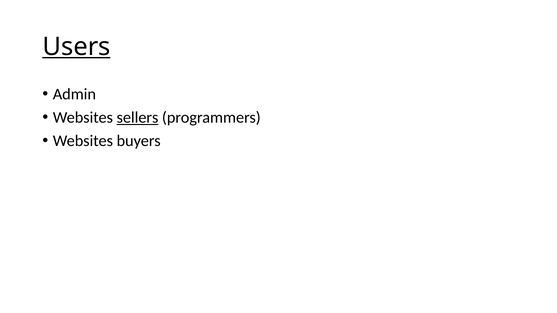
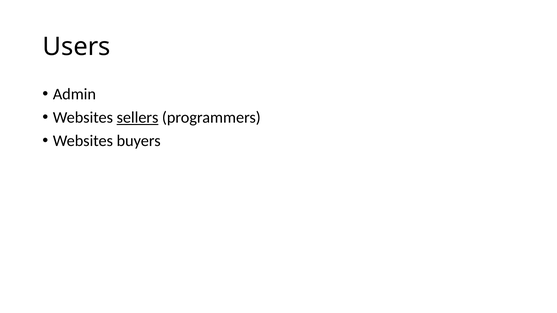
Users underline: present -> none (76, 47)
